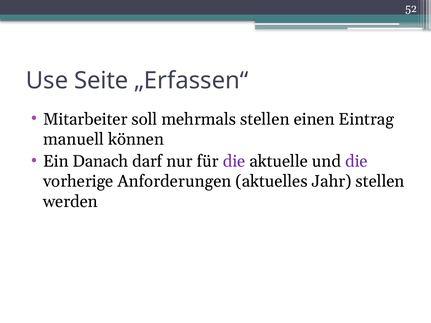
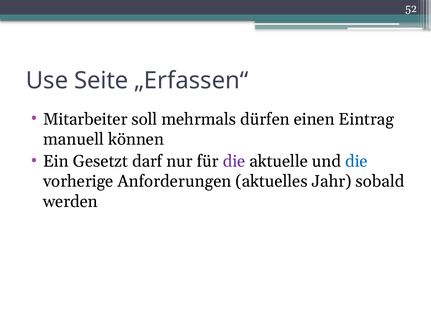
mehrmals stellen: stellen -> dürfen (265, 119)
Danach: Danach -> Gesetzt (100, 161)
die colour: purple -> blue (356, 161)
Jahr stellen: stellen -> sobald (380, 182)
